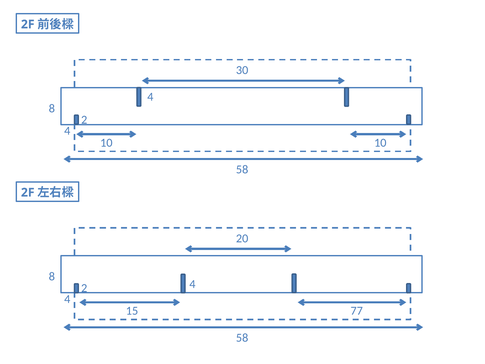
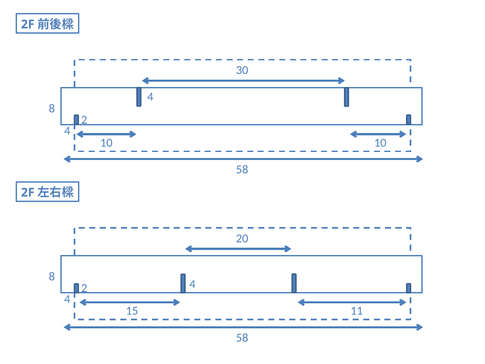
77: 77 -> 11 (357, 311)
